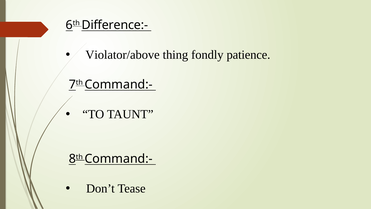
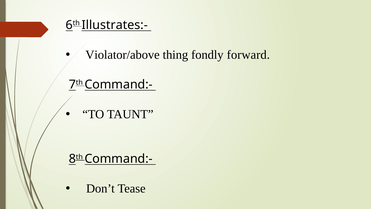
Difference:-: Difference:- -> Illustrates:- (115, 25)
patience: patience -> forward (248, 55)
